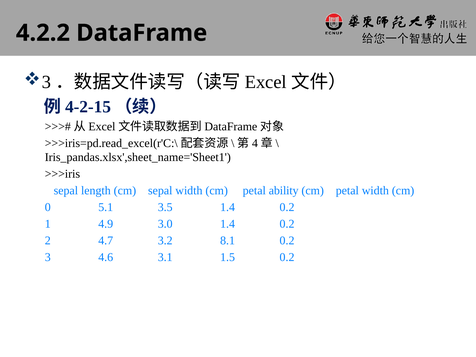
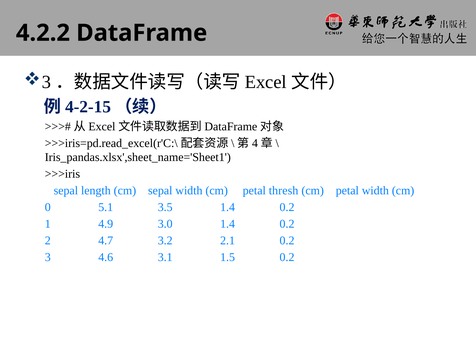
ability: ability -> thresh (284, 191)
8.1: 8.1 -> 2.1 (228, 241)
